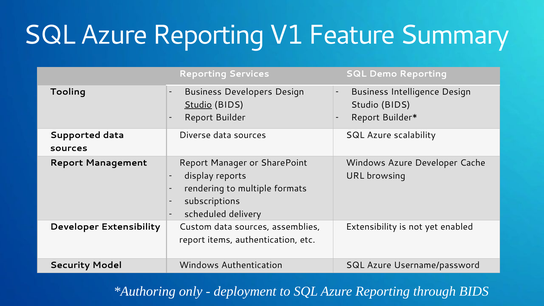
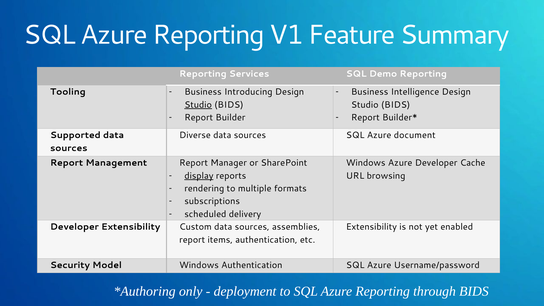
Developers: Developers -> Introducing (248, 92)
scalability: scalability -> document (415, 135)
display underline: none -> present (199, 176)
